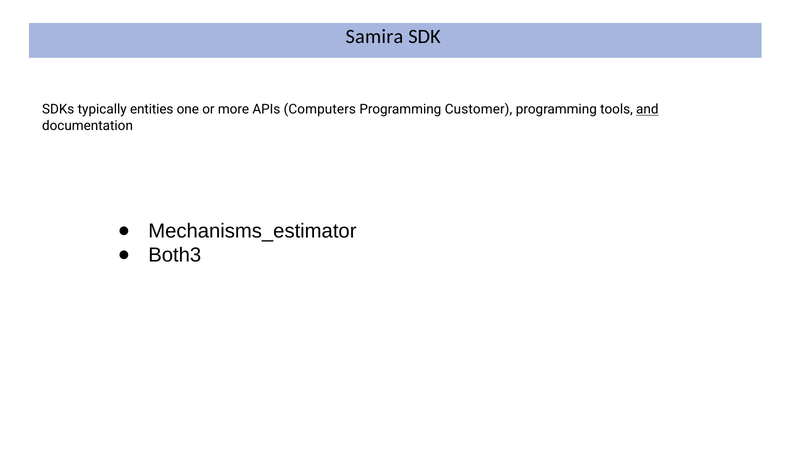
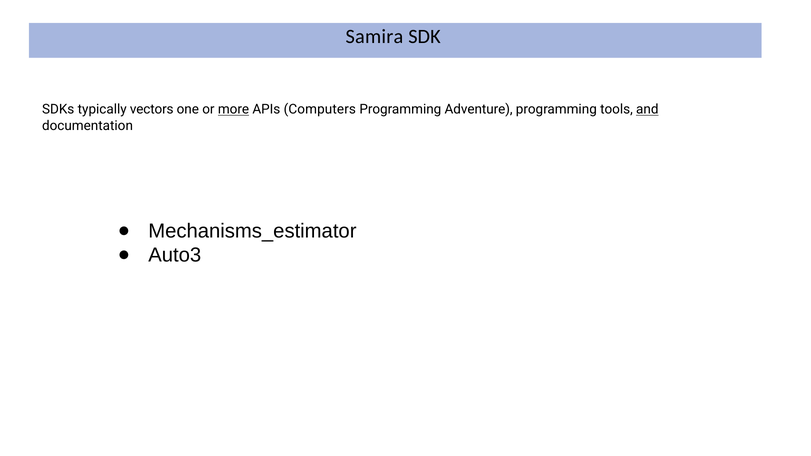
entities: entities -> vectors (152, 110)
more underline: none -> present (233, 110)
Customer: Customer -> Adventure (479, 110)
Both3: Both3 -> Auto3 (175, 255)
